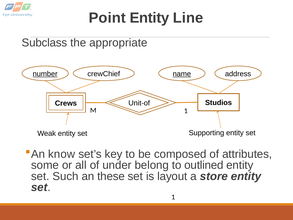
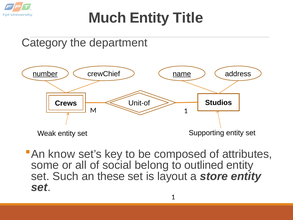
Point: Point -> Much (107, 18)
Line: Line -> Title (188, 18)
Subclass: Subclass -> Category (44, 43)
appropriate: appropriate -> department (118, 43)
under: under -> social (117, 165)
